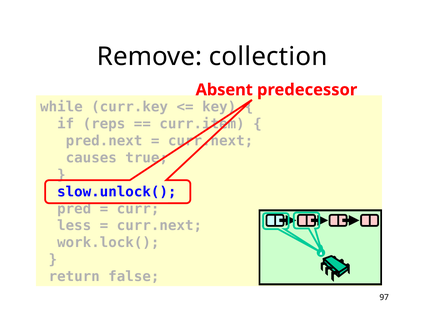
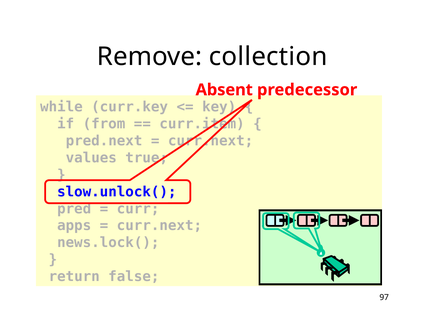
reps: reps -> from (104, 124)
causes: causes -> values (91, 158)
less: less -> apps (74, 226)
work.lock(: work.lock( -> news.lock( (108, 243)
